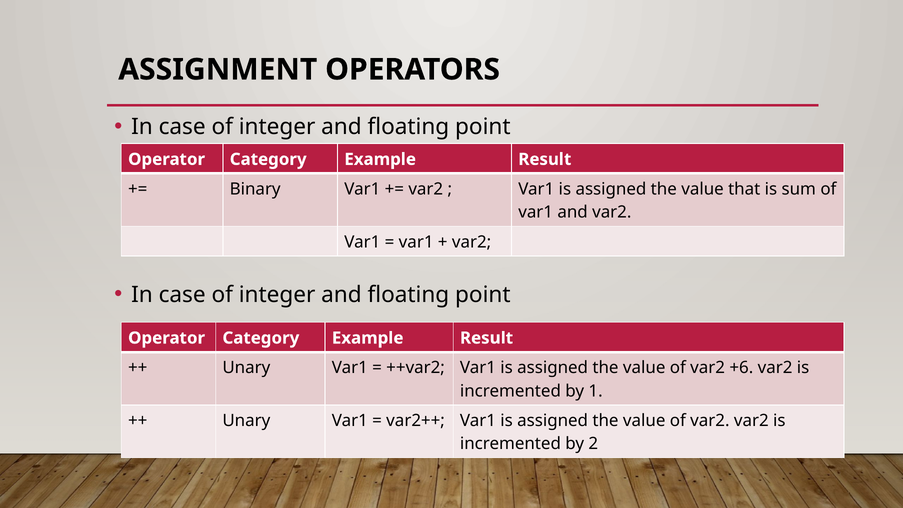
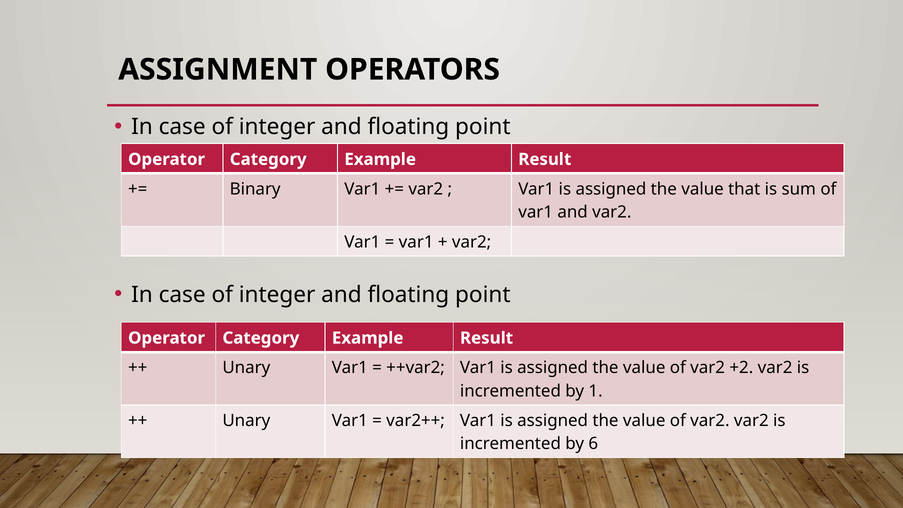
+6: +6 -> +2 (741, 368)
2: 2 -> 6 (593, 444)
